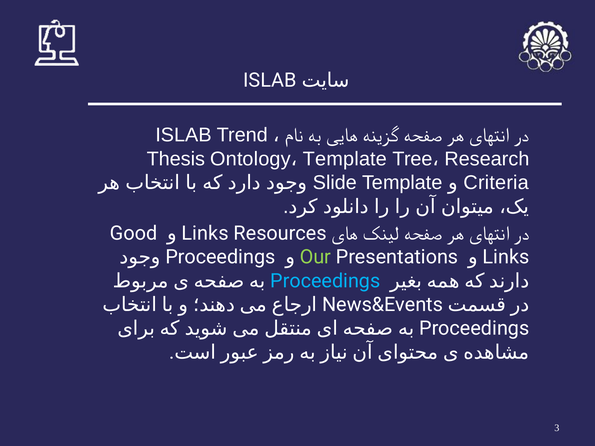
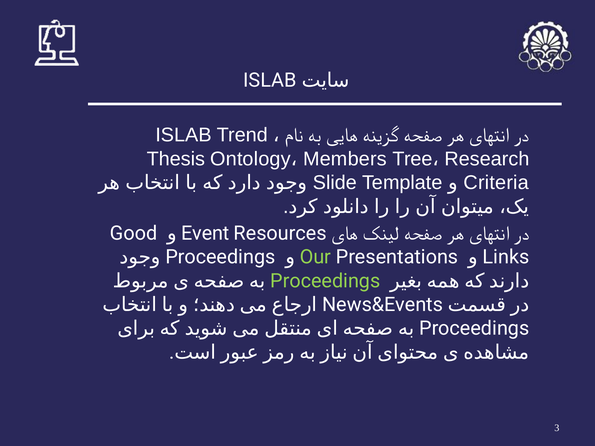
Template: Template -> Members (345, 159)
Links: Links -> Event (205, 233)
Proceedings colour: light blue -> light green (325, 281)
